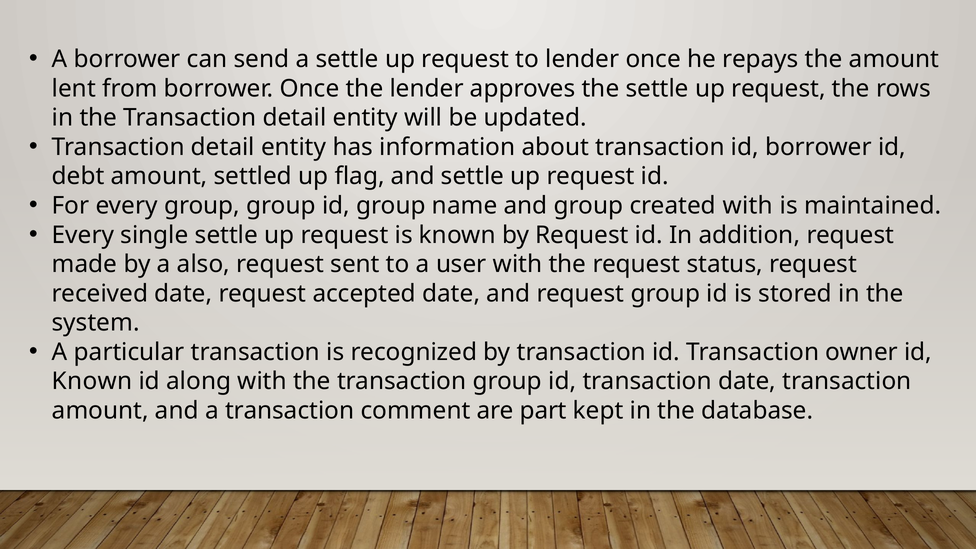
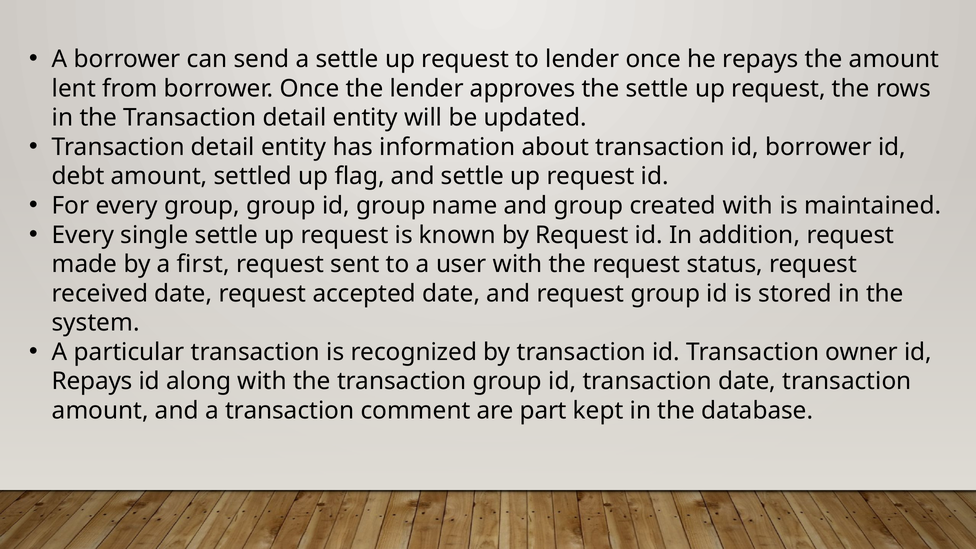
also: also -> first (203, 264)
Known: Known -> Repays (92, 381)
